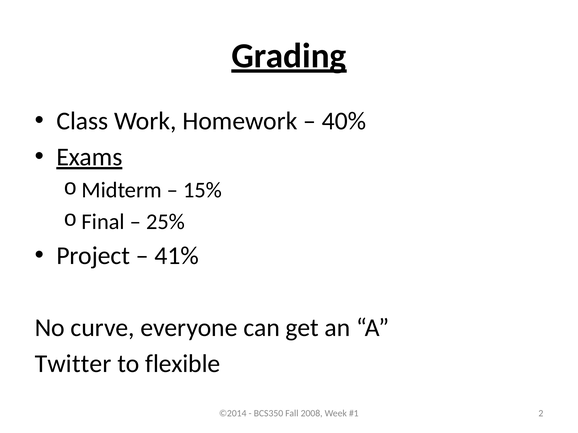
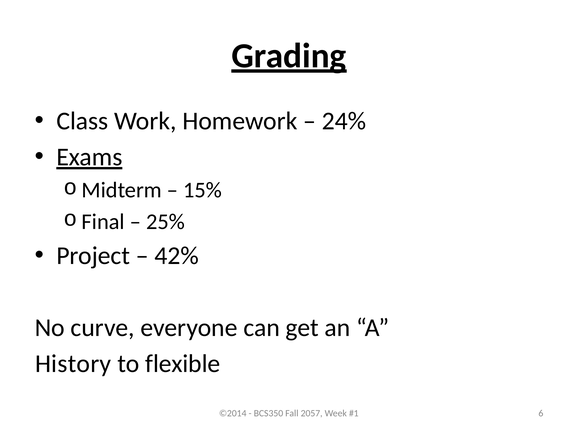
40%: 40% -> 24% (344, 121)
41%: 41% -> 42% (177, 256)
Twitter: Twitter -> History (73, 364)
2008: 2008 -> 2057 (312, 414)
2: 2 -> 6 (541, 414)
